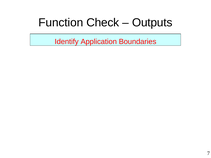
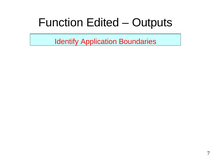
Check: Check -> Edited (103, 23)
